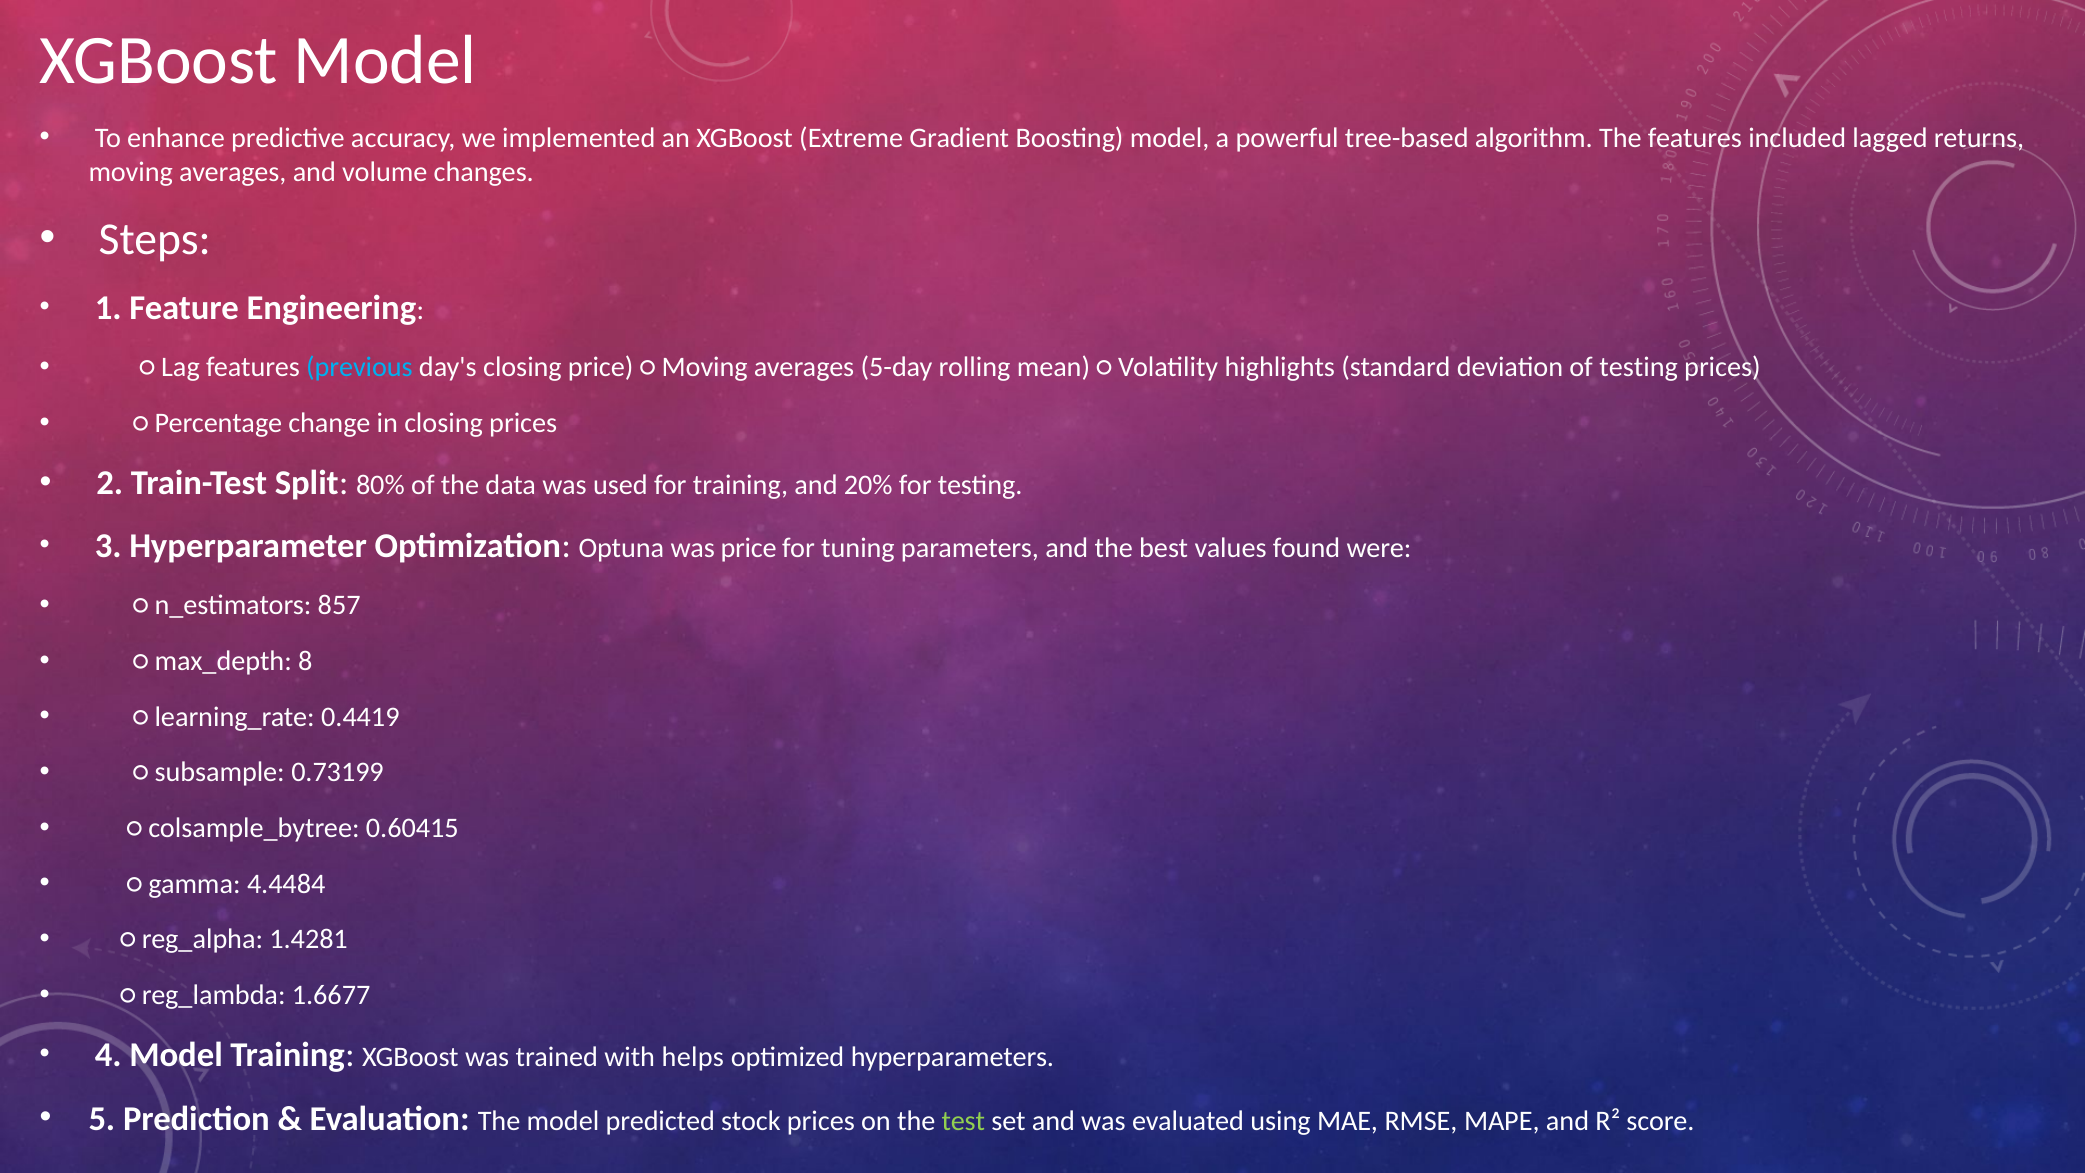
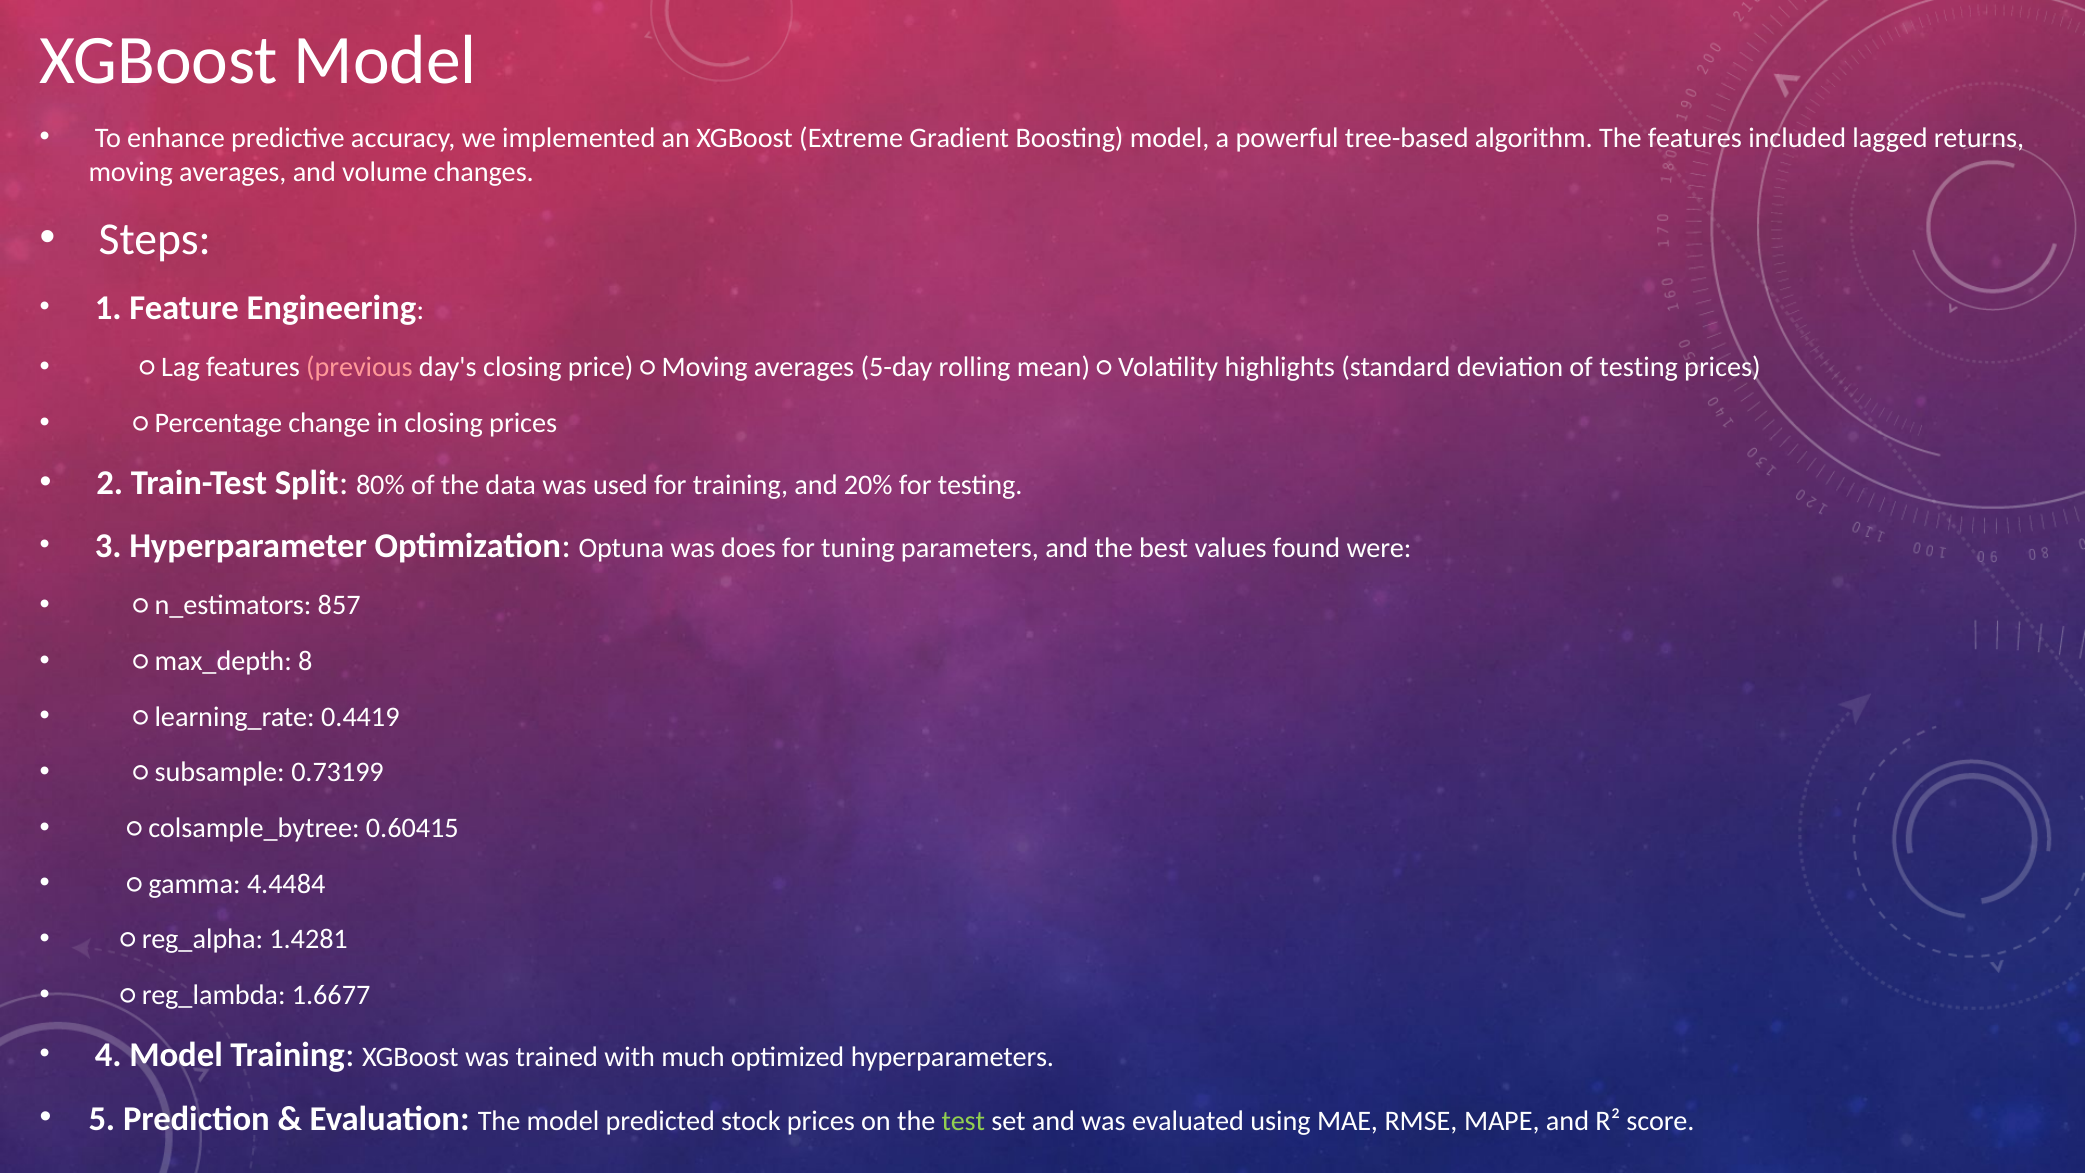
previous colour: light blue -> pink (359, 367)
was price: price -> does (748, 548)
helps: helps -> much (693, 1057)
